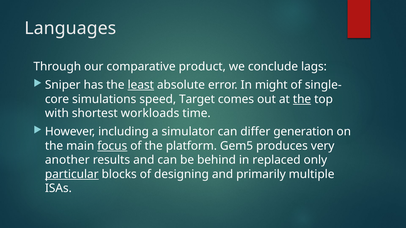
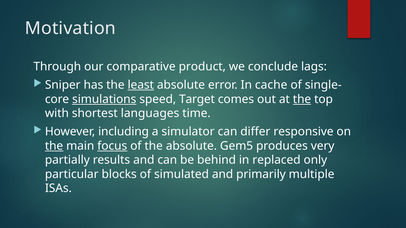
Languages: Languages -> Motivation (70, 29)
might: might -> cache (271, 85)
simulations underline: none -> present (104, 99)
workloads: workloads -> languages (150, 114)
generation: generation -> responsive (303, 132)
the underline: none -> present (54, 146)
the platform: platform -> absolute (191, 146)
another: another -> partially (67, 160)
particular underline: present -> none (72, 174)
designing: designing -> simulated (181, 174)
